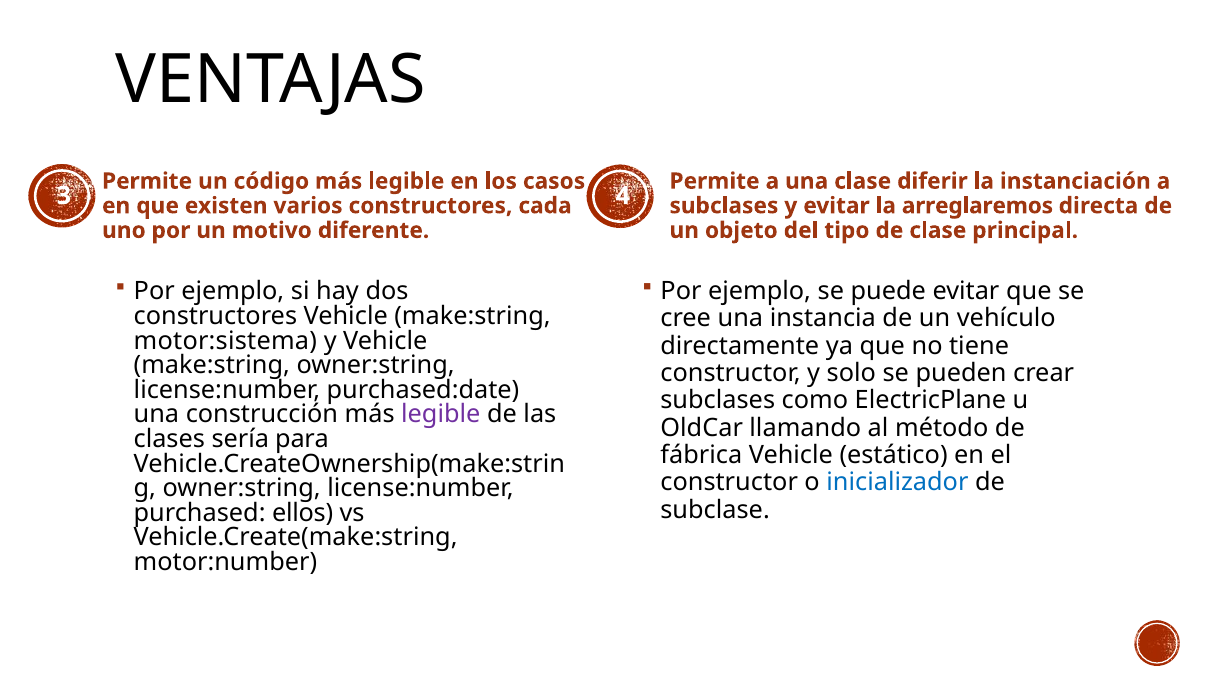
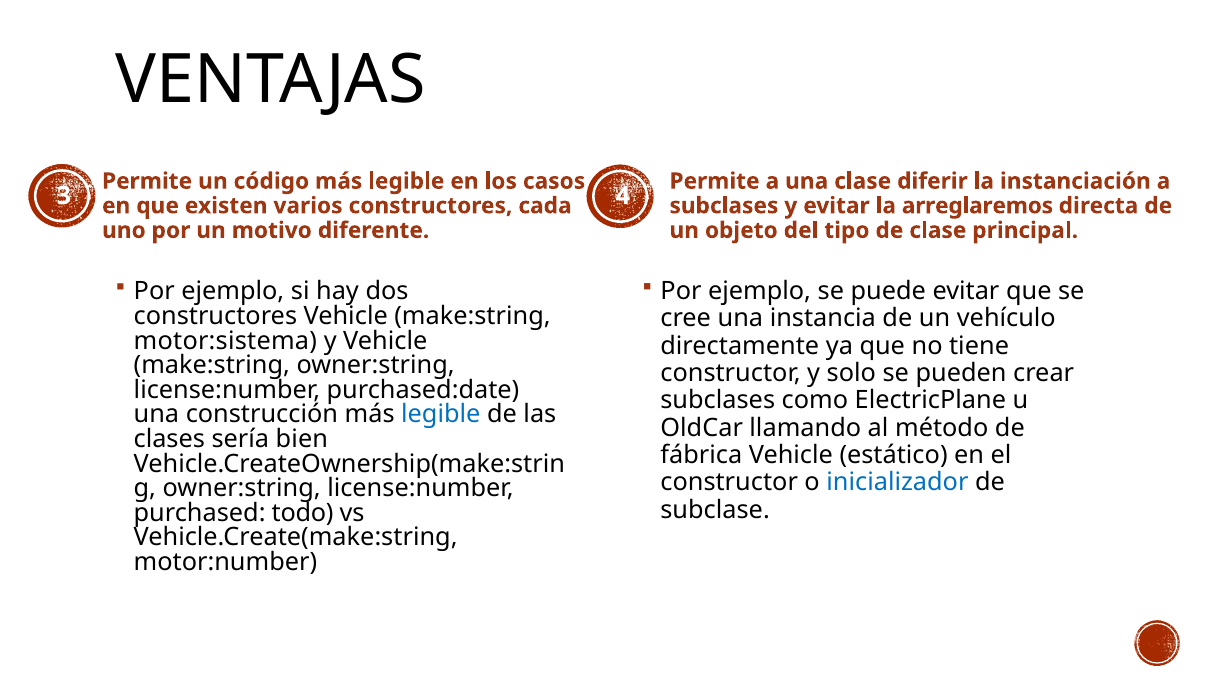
legible colour: purple -> blue (441, 414)
para: para -> bien (302, 439)
ellos: ellos -> todo (303, 512)
